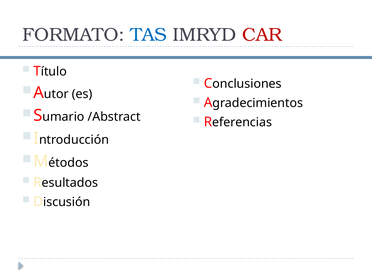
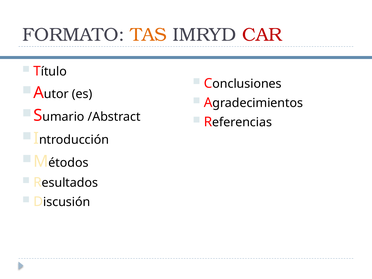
TAS colour: blue -> orange (149, 35)
